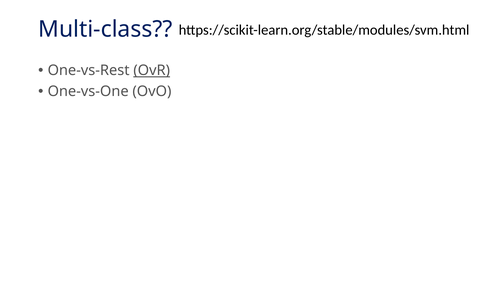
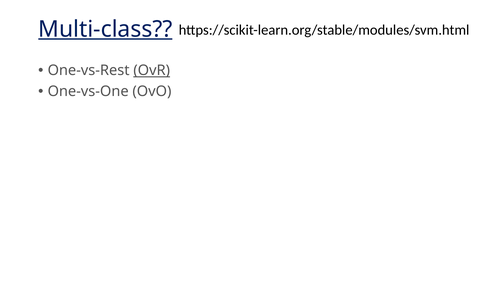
Multi-class underline: none -> present (105, 29)
